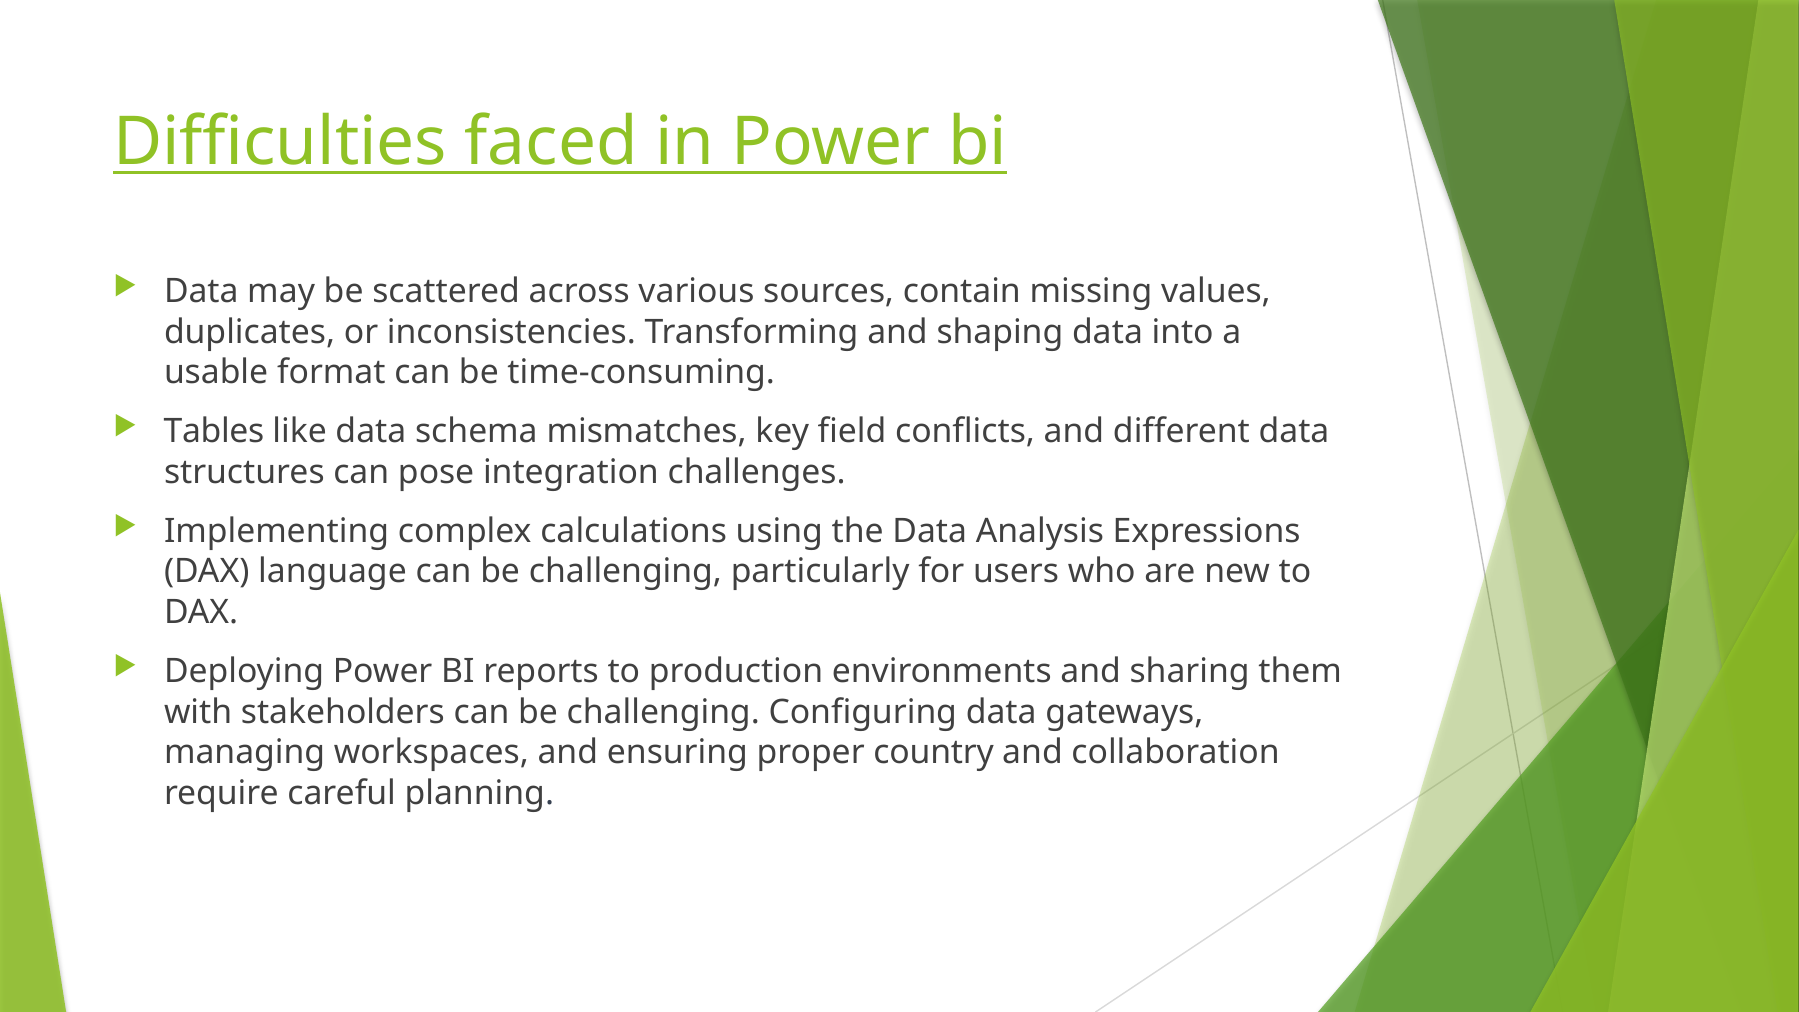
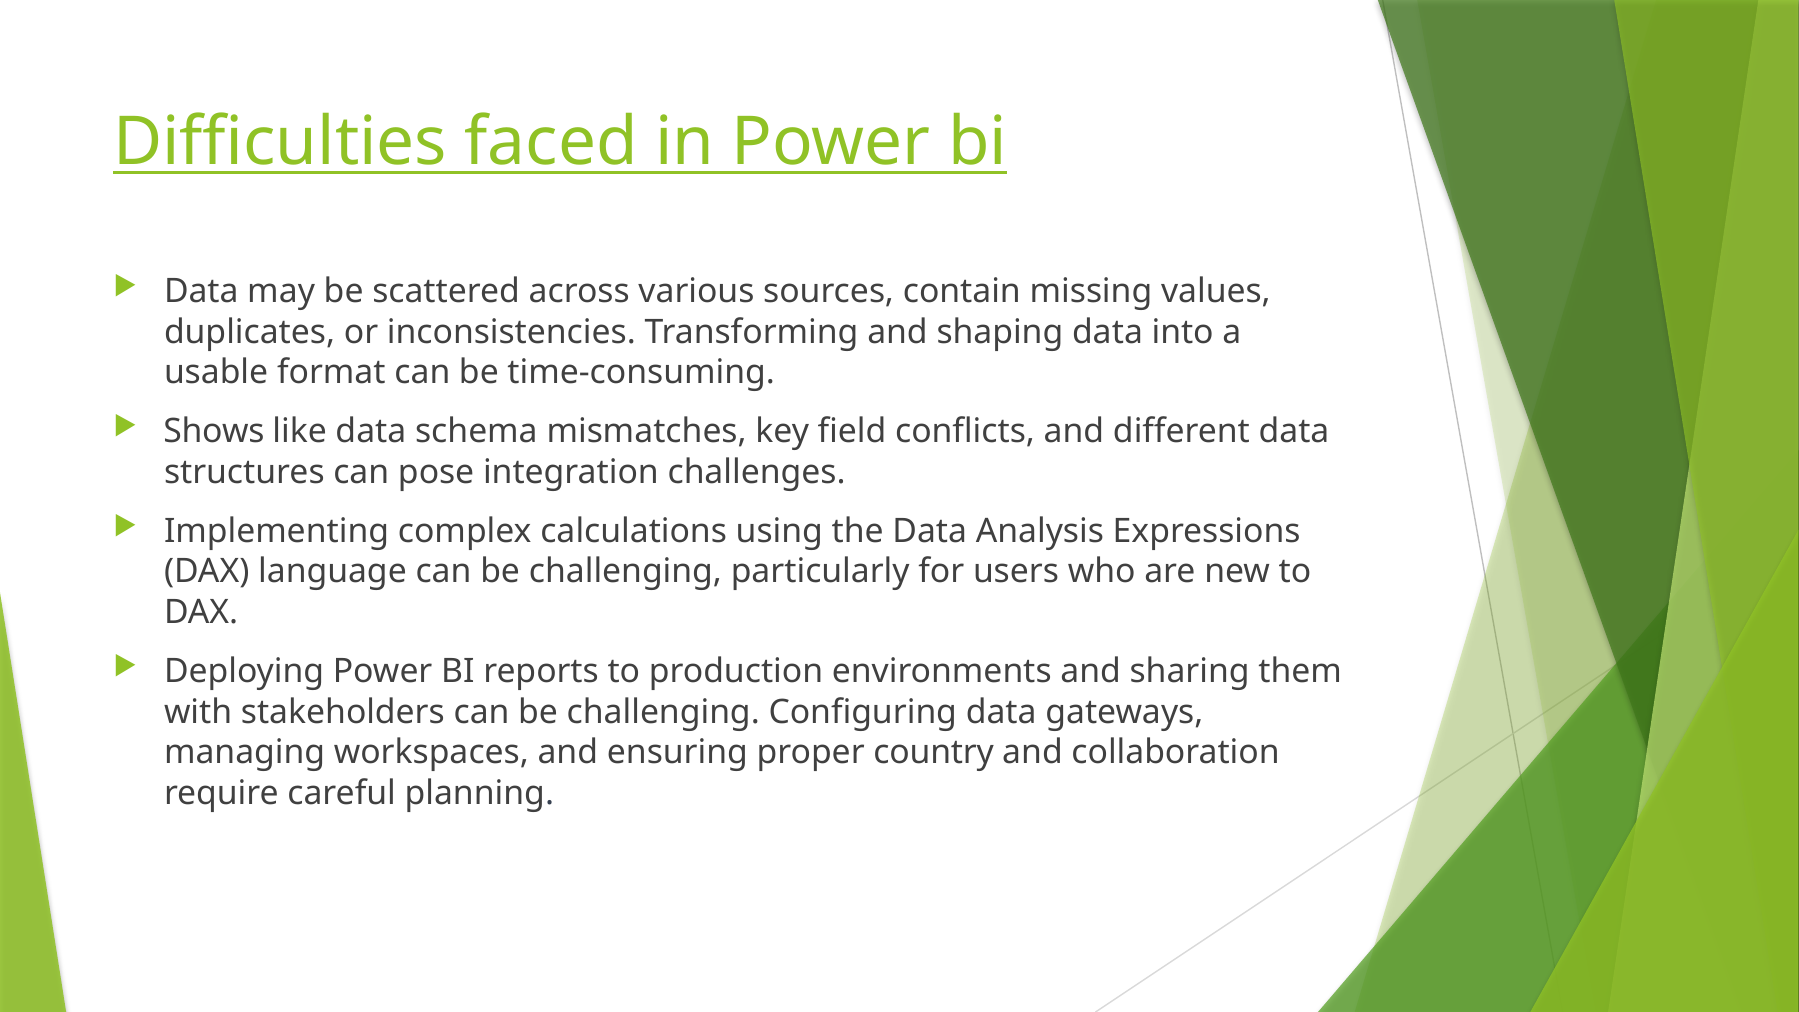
Tables: Tables -> Shows (214, 432)
